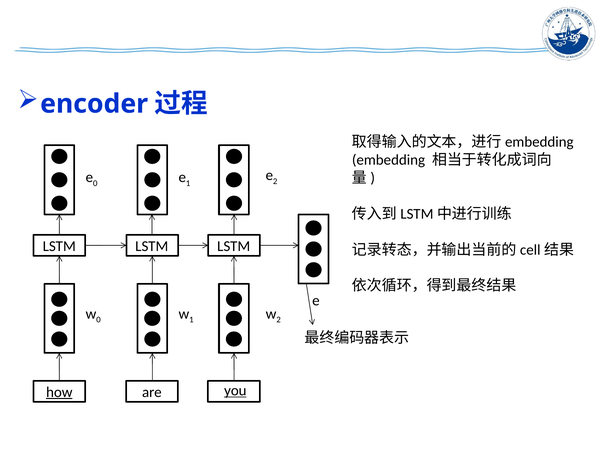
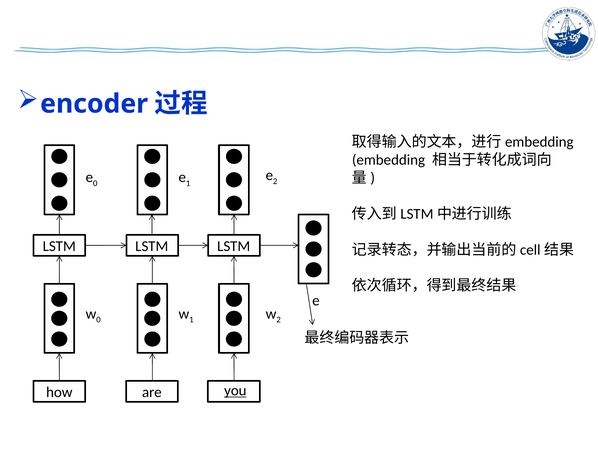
how underline: present -> none (59, 392)
